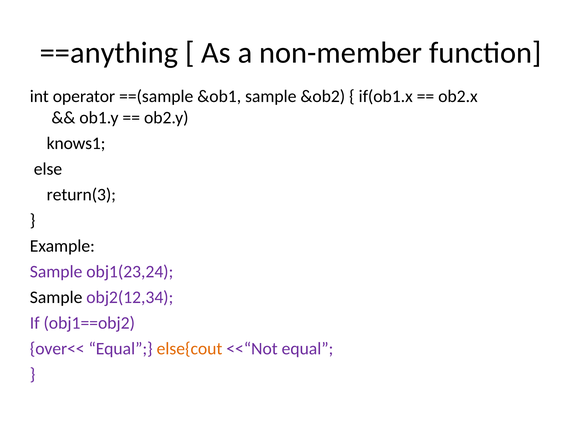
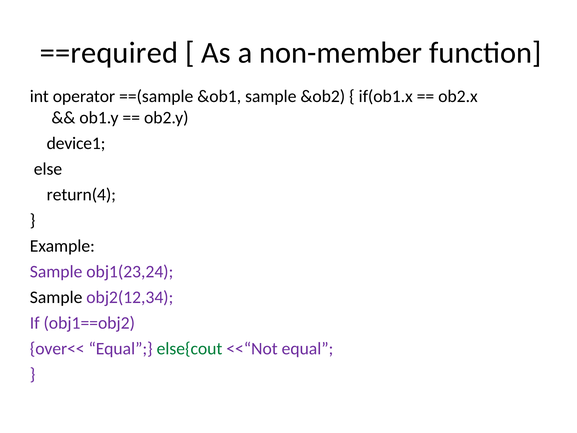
==anything: ==anything -> ==required (109, 53)
knows1: knows1 -> device1 (76, 143)
return(3: return(3 -> return(4 (81, 195)
else{cout colour: orange -> green (189, 348)
